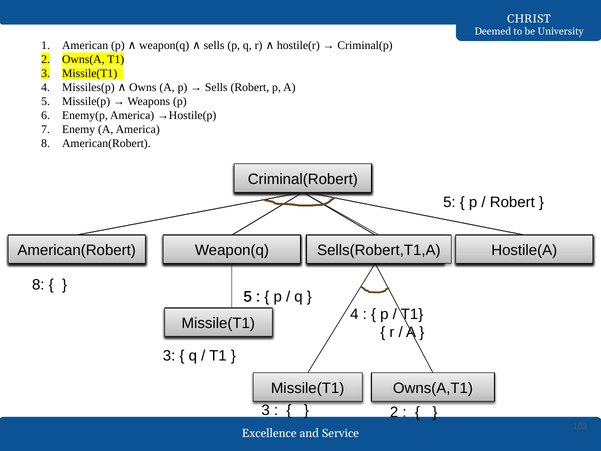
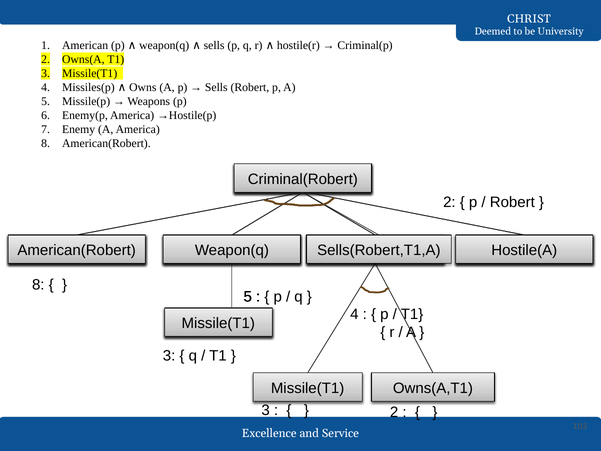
5: 5 -> 2 (449, 202)
